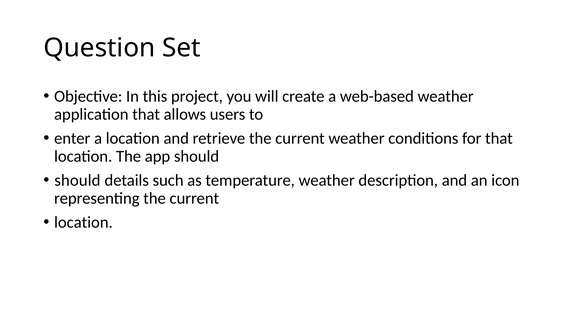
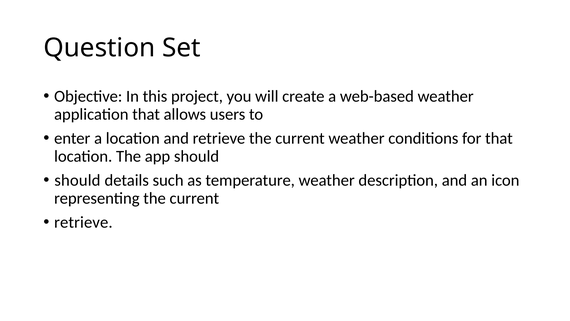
location: location -> retrieve (83, 222)
